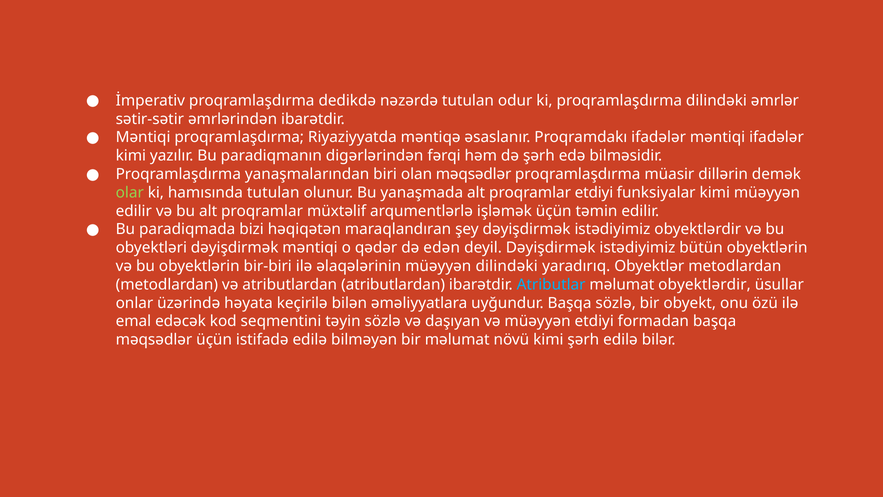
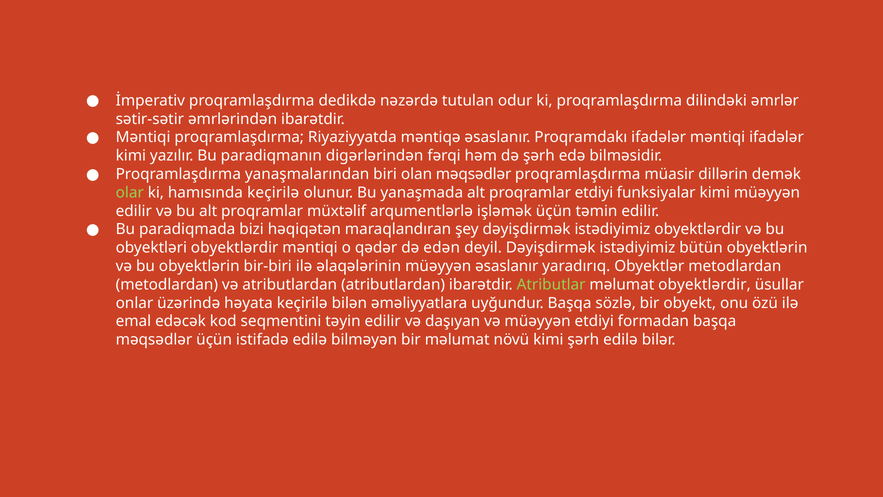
hamısında tutulan: tutulan -> keçirilə (273, 193)
obyektləri dəyişdirmək: dəyişdirmək -> obyektlərdir (235, 248)
müəyyən dilindəki: dilindəki -> əsaslanır (507, 266)
Atributlar colour: light blue -> light green (551, 284)
təyin sözlə: sözlə -> edilir (383, 321)
